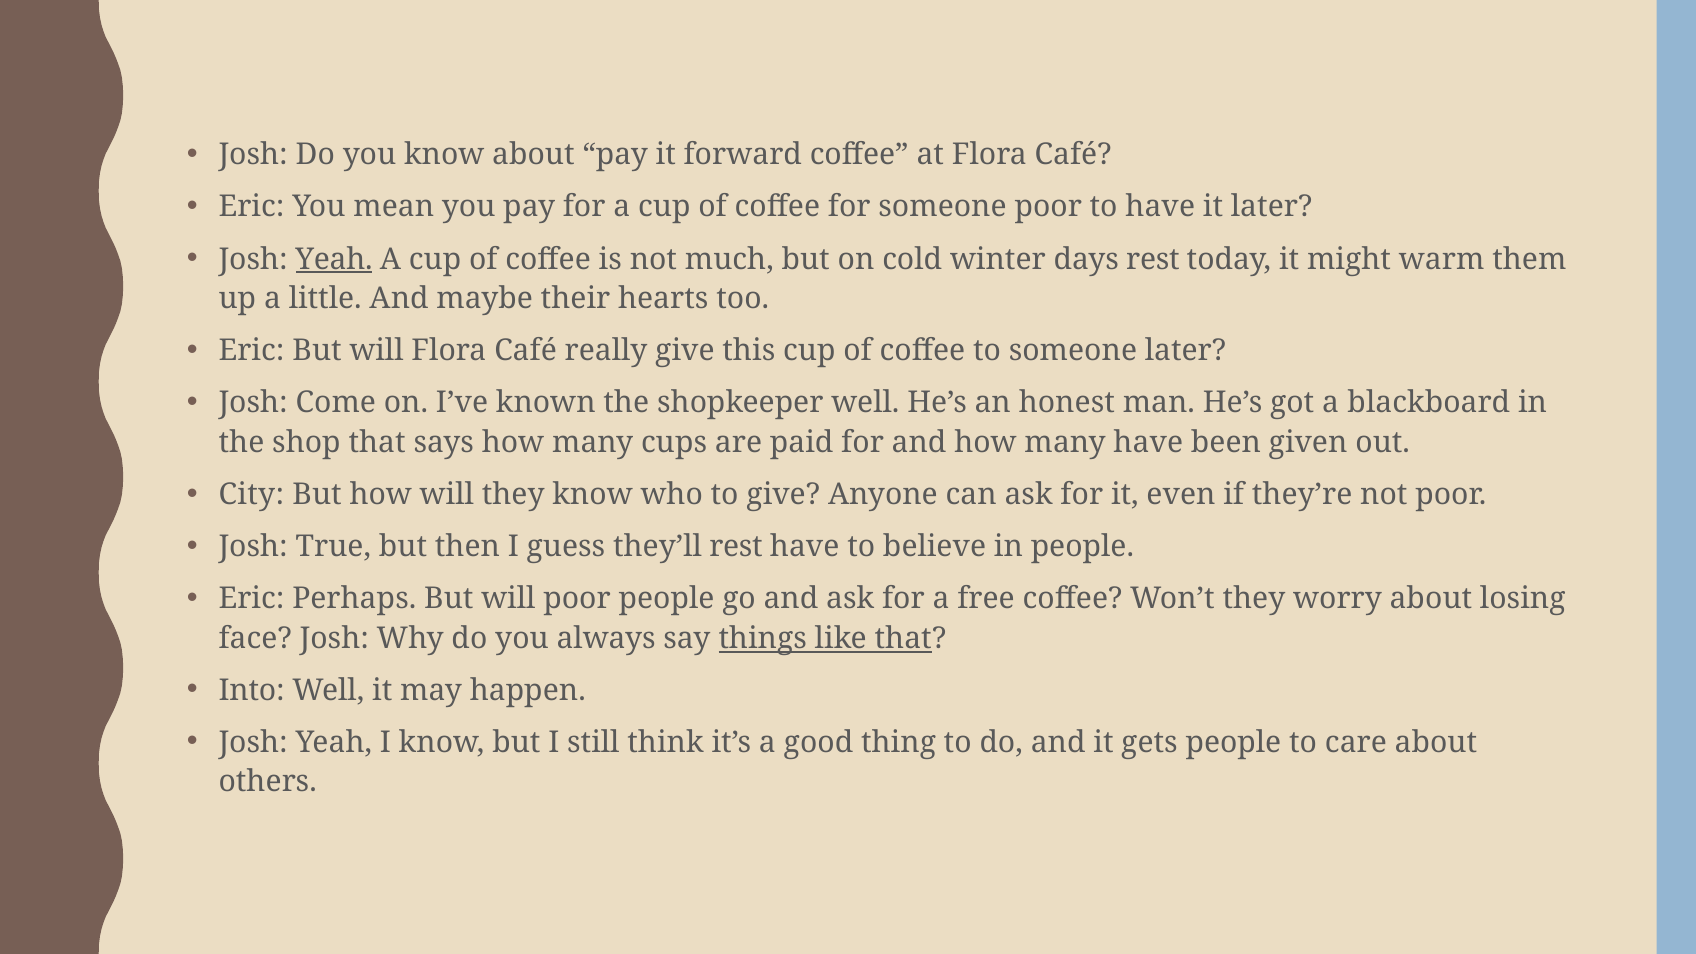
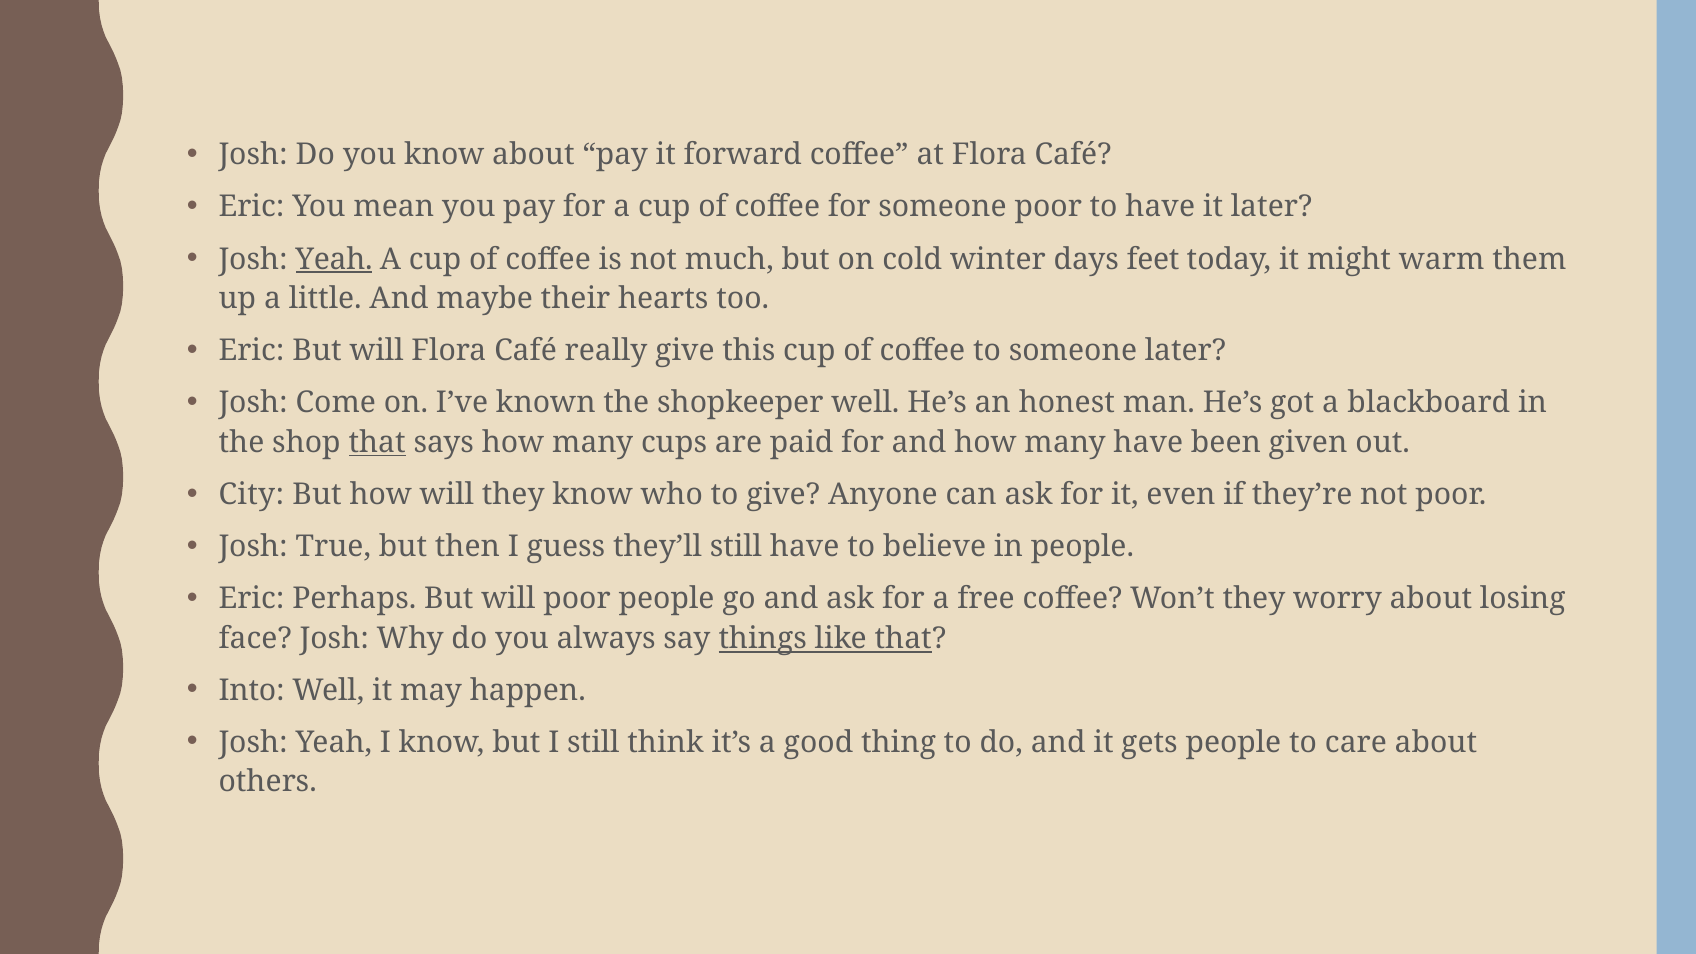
days rest: rest -> feet (1153, 259)
that underline: none -> present (377, 442)
they’ll rest: rest -> still (736, 547)
